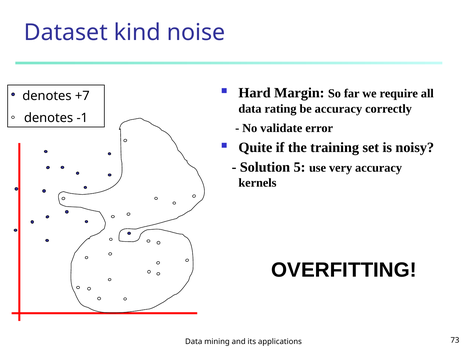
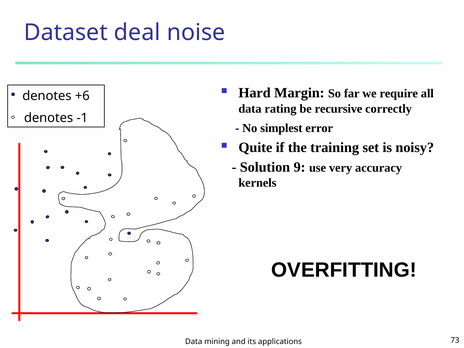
kind: kind -> deal (137, 33)
+7: +7 -> +6 (82, 96)
be accuracy: accuracy -> recursive (339, 109)
validate: validate -> simplest (281, 128)
5: 5 -> 9 (300, 167)
